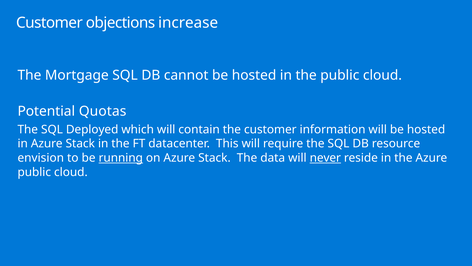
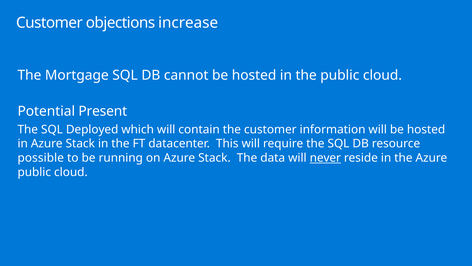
Quotas: Quotas -> Present (103, 111)
envision: envision -> possible (41, 158)
running underline: present -> none (121, 158)
